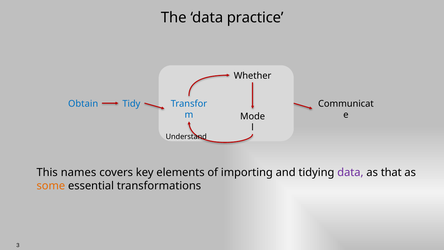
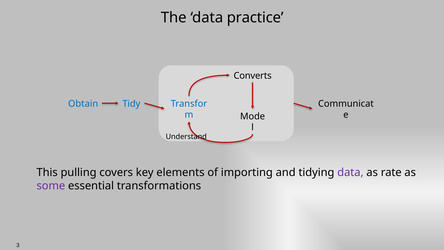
Whether: Whether -> Converts (253, 76)
names: names -> pulling (79, 172)
that: that -> rate (391, 172)
some colour: orange -> purple (51, 186)
